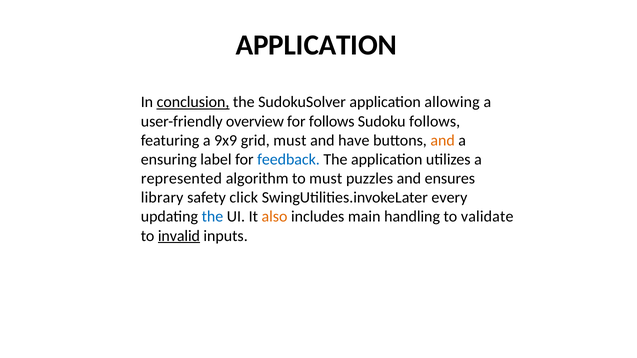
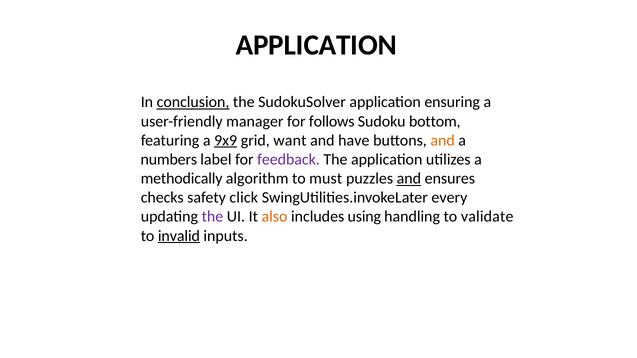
allowing: allowing -> ensuring (452, 102)
overview: overview -> manager (255, 121)
Sudoku follows: follows -> bottom (435, 121)
9x9 underline: none -> present (226, 140)
grid must: must -> want (290, 140)
ensuring: ensuring -> numbers (169, 160)
feedback colour: blue -> purple (289, 160)
represented: represented -> methodically (182, 179)
and underline: none -> present (409, 179)
library: library -> checks (162, 198)
the colour: blue -> purple (212, 217)
main: main -> using (364, 217)
